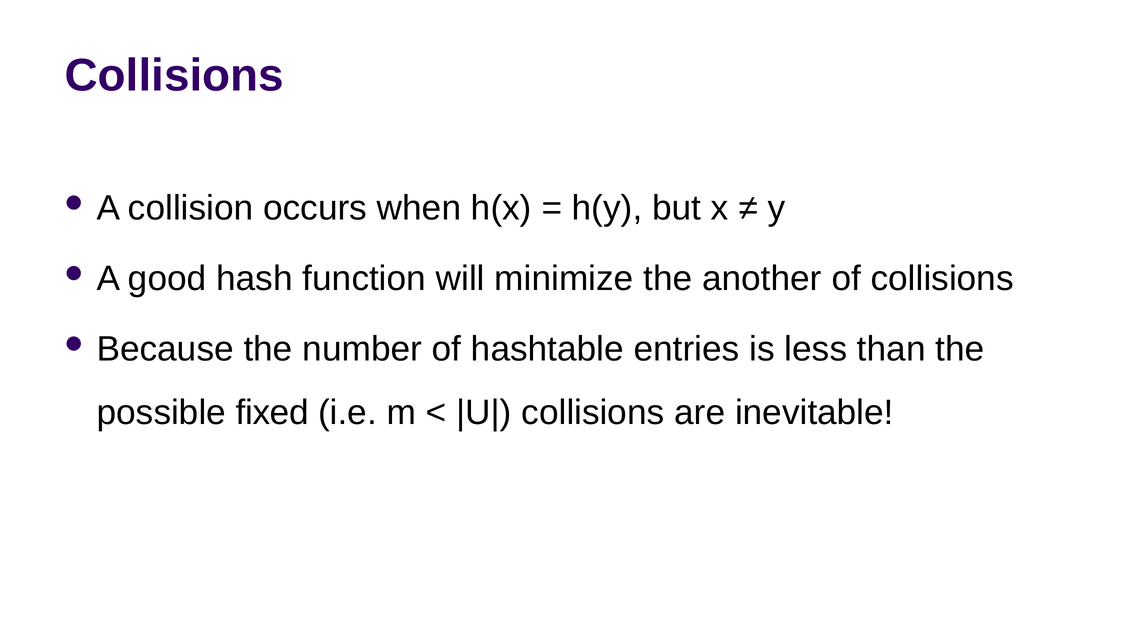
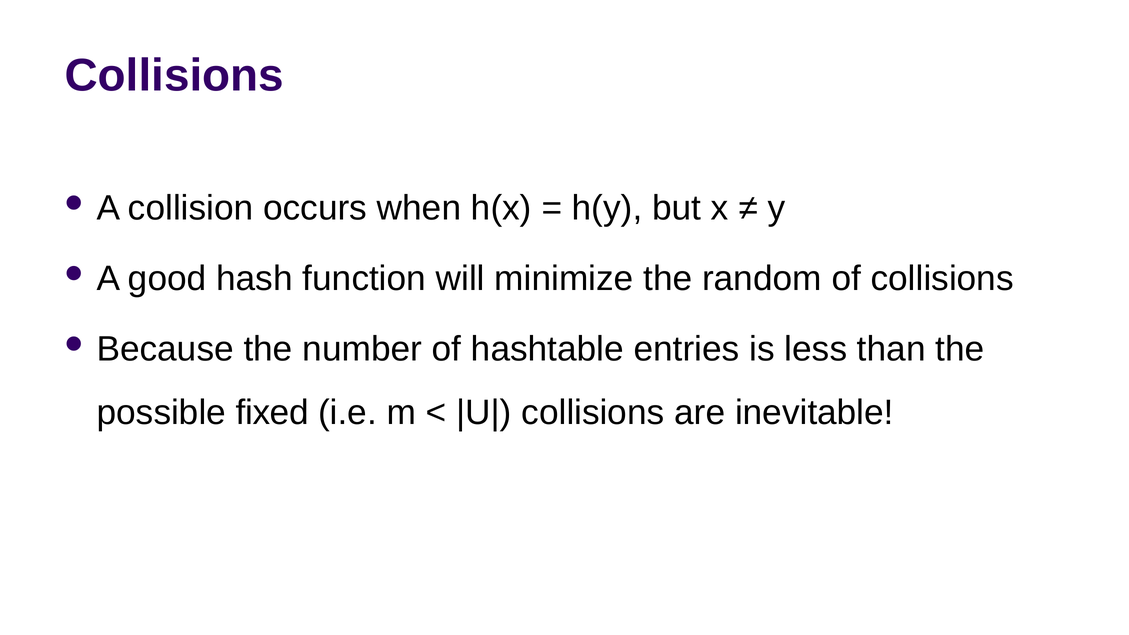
another: another -> random (762, 279)
